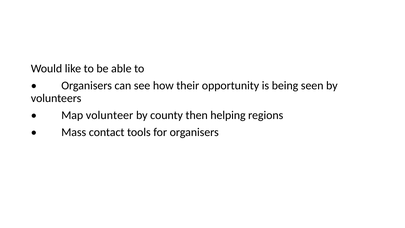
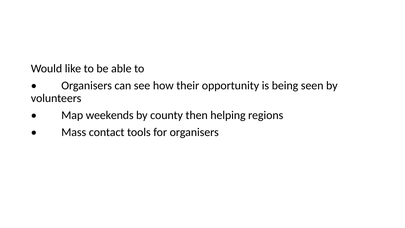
volunteer: volunteer -> weekends (110, 115)
